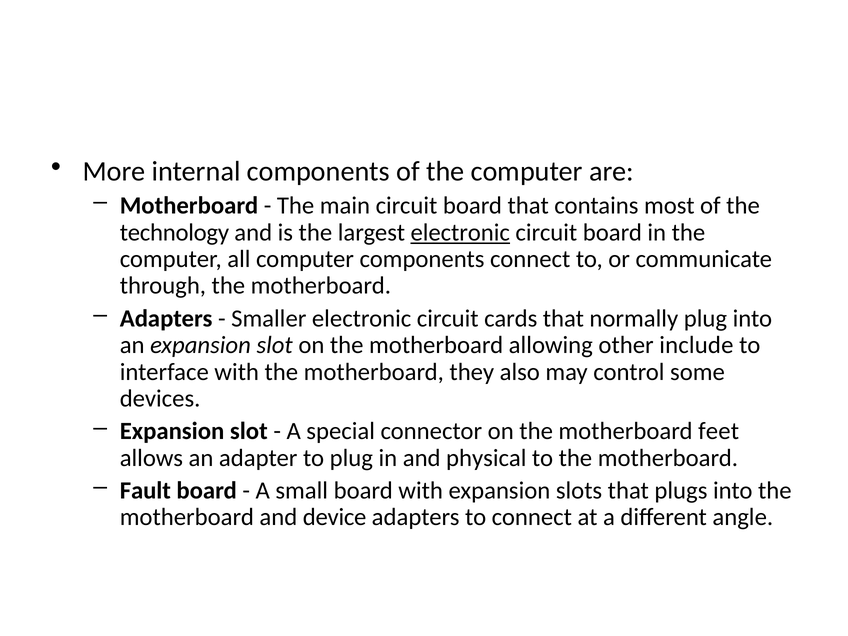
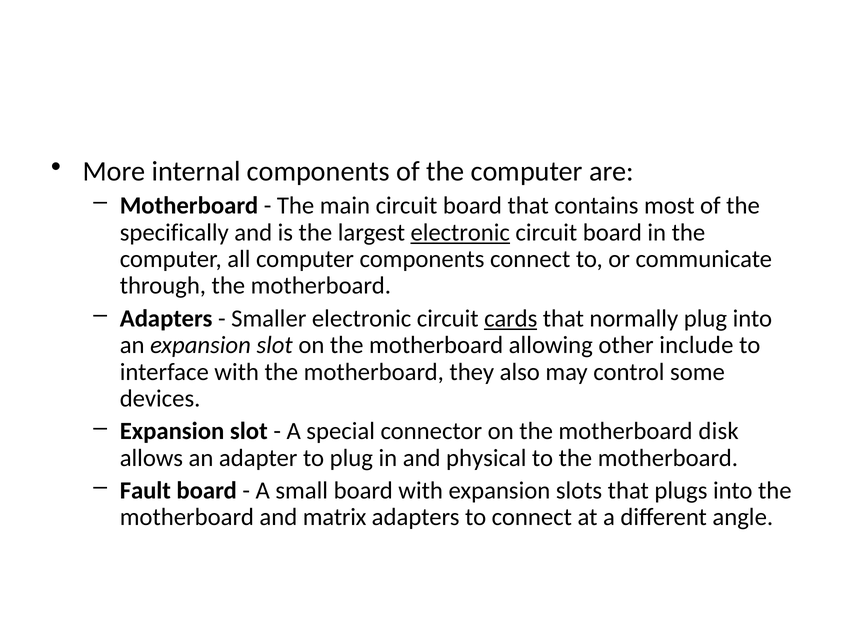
technology: technology -> specifically (174, 232)
cards underline: none -> present (511, 318)
feet: feet -> disk (719, 431)
device: device -> matrix (335, 517)
